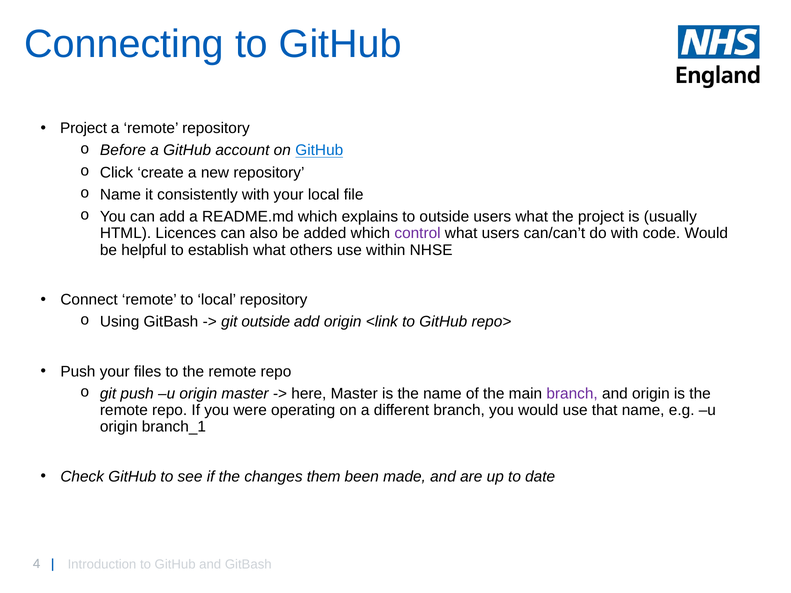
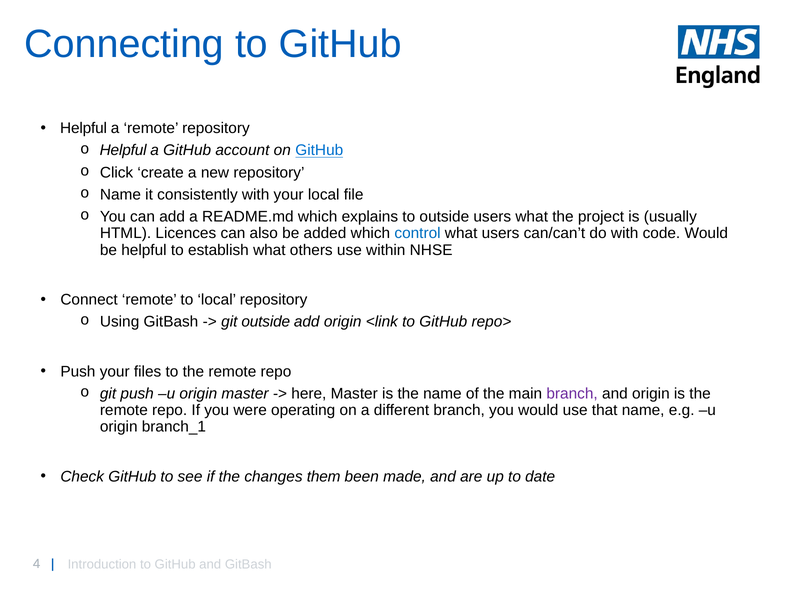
Project: Project -> Helpful (84, 128)
Before: Before -> Helpful (123, 150)
control colour: purple -> blue (418, 233)
